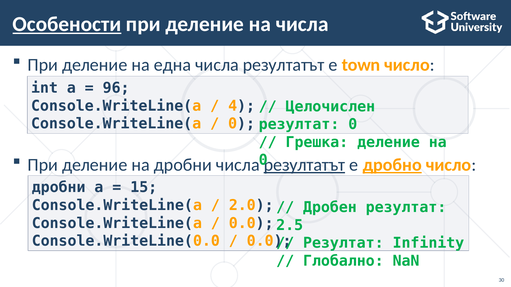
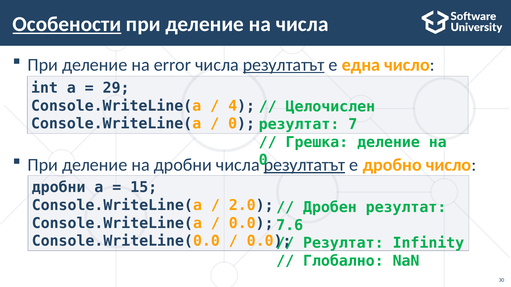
една: една -> error (172, 65)
резултатът underline: none -> present (284, 65)
town: town -> една (361, 65)
96: 96 -> 29 (116, 88)
резултат 0: 0 -> 7 (353, 125)
дробно underline: present -> none (392, 165)
2.5: 2.5 -> 7.6 (290, 225)
